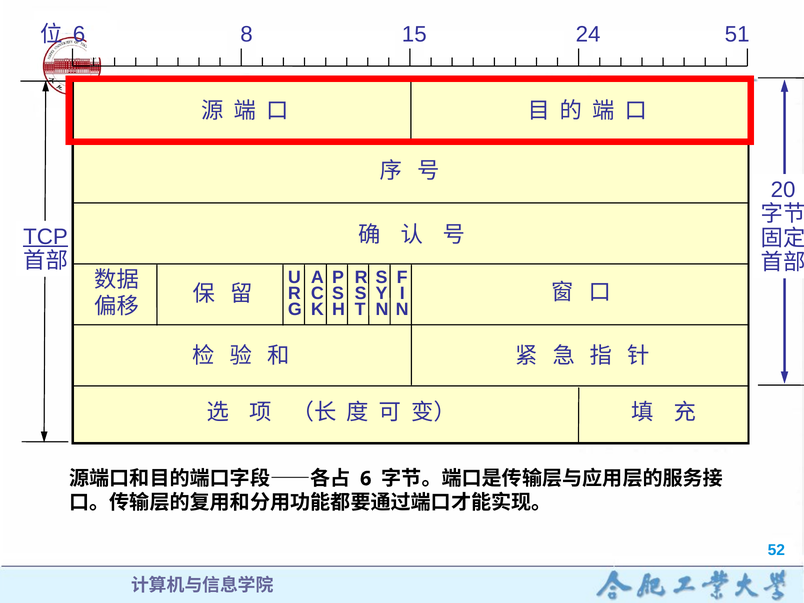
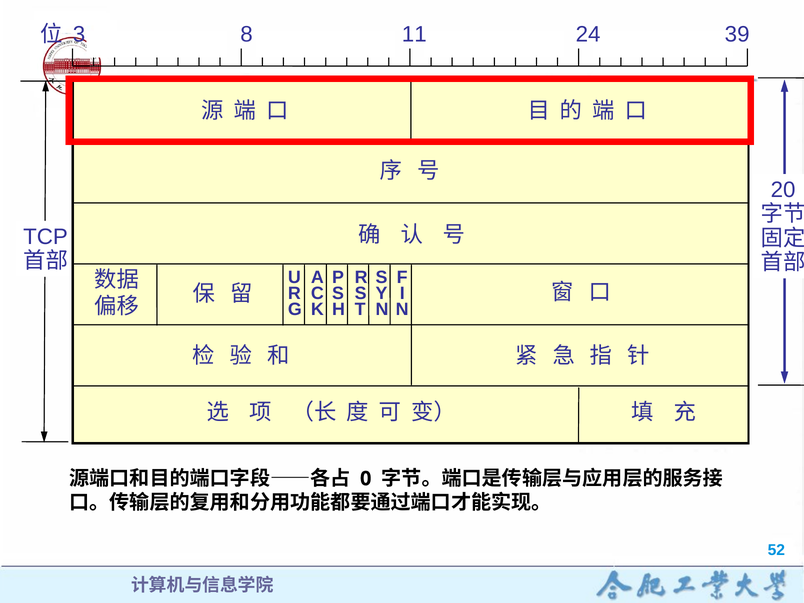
6: 6 -> 3 (79, 34)
15: 15 -> 11 (414, 34)
51: 51 -> 39 (737, 34)
TCP underline: present -> none (45, 237)
6: 6 -> 0 (366, 479)
